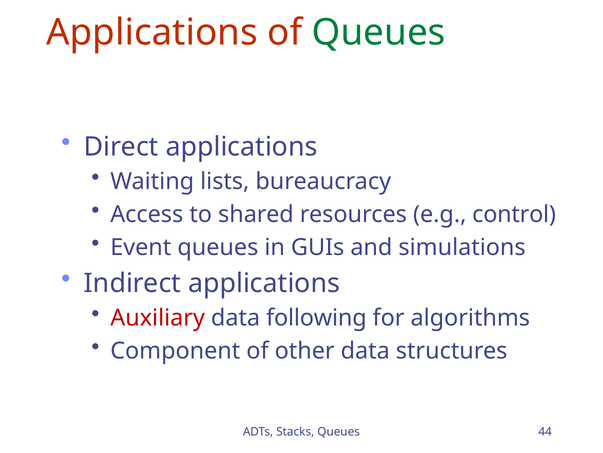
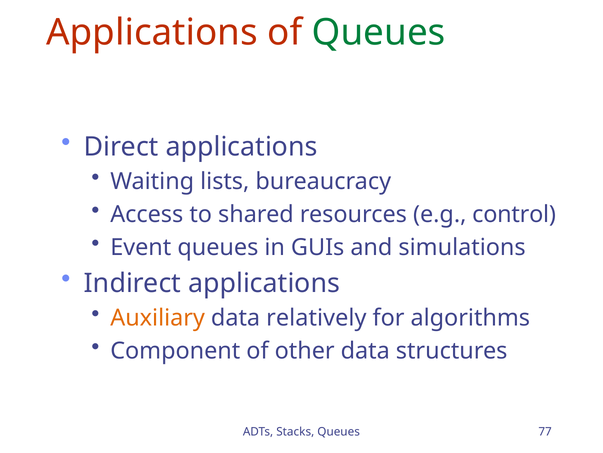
Auxiliary colour: red -> orange (158, 317)
following: following -> relatively (316, 317)
44: 44 -> 77 (545, 431)
